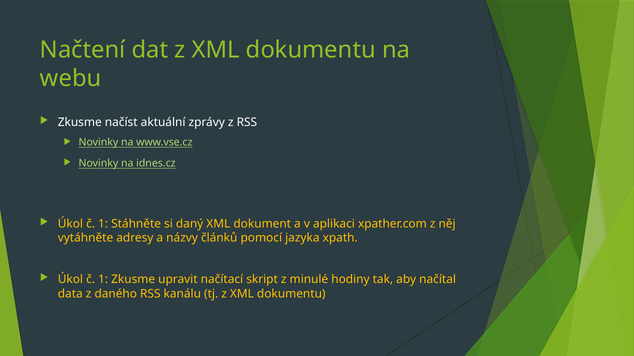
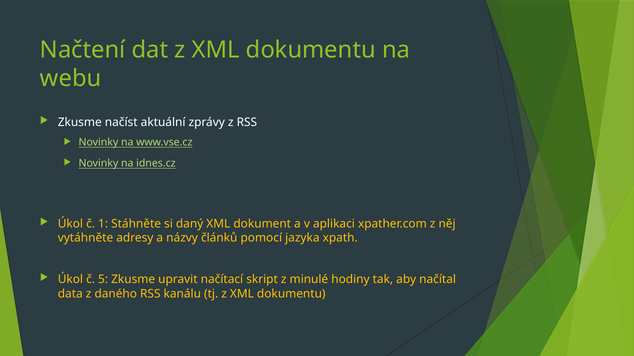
1: 1 -> 5 (103, 280)
